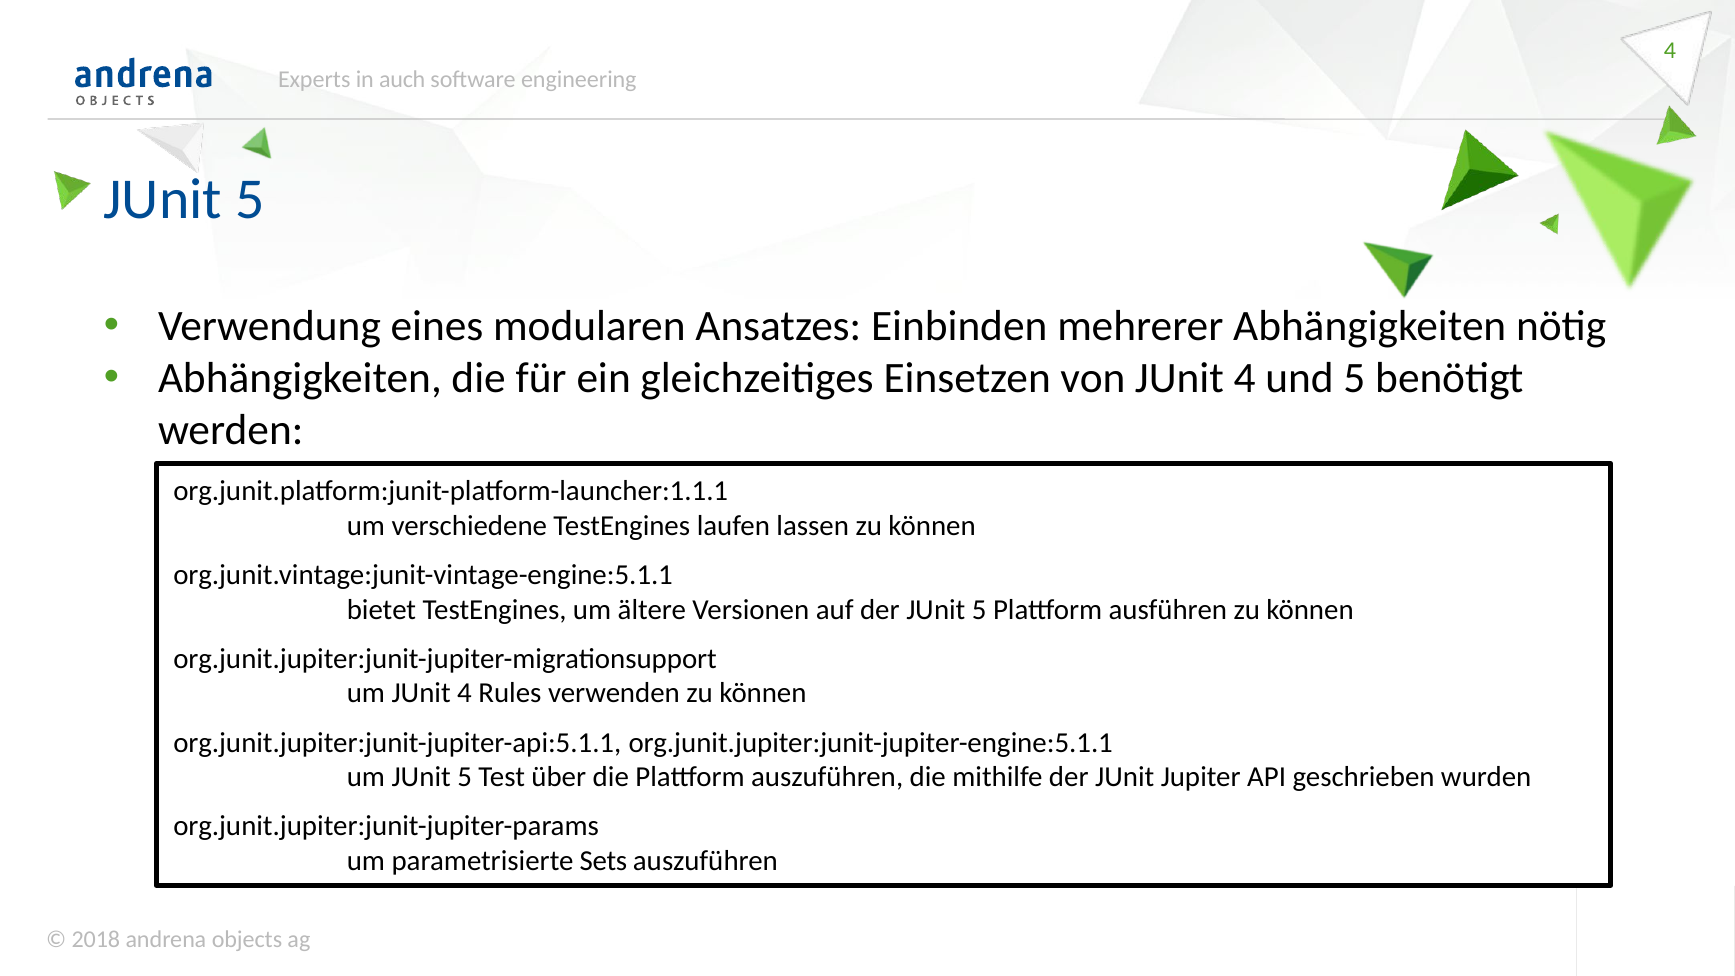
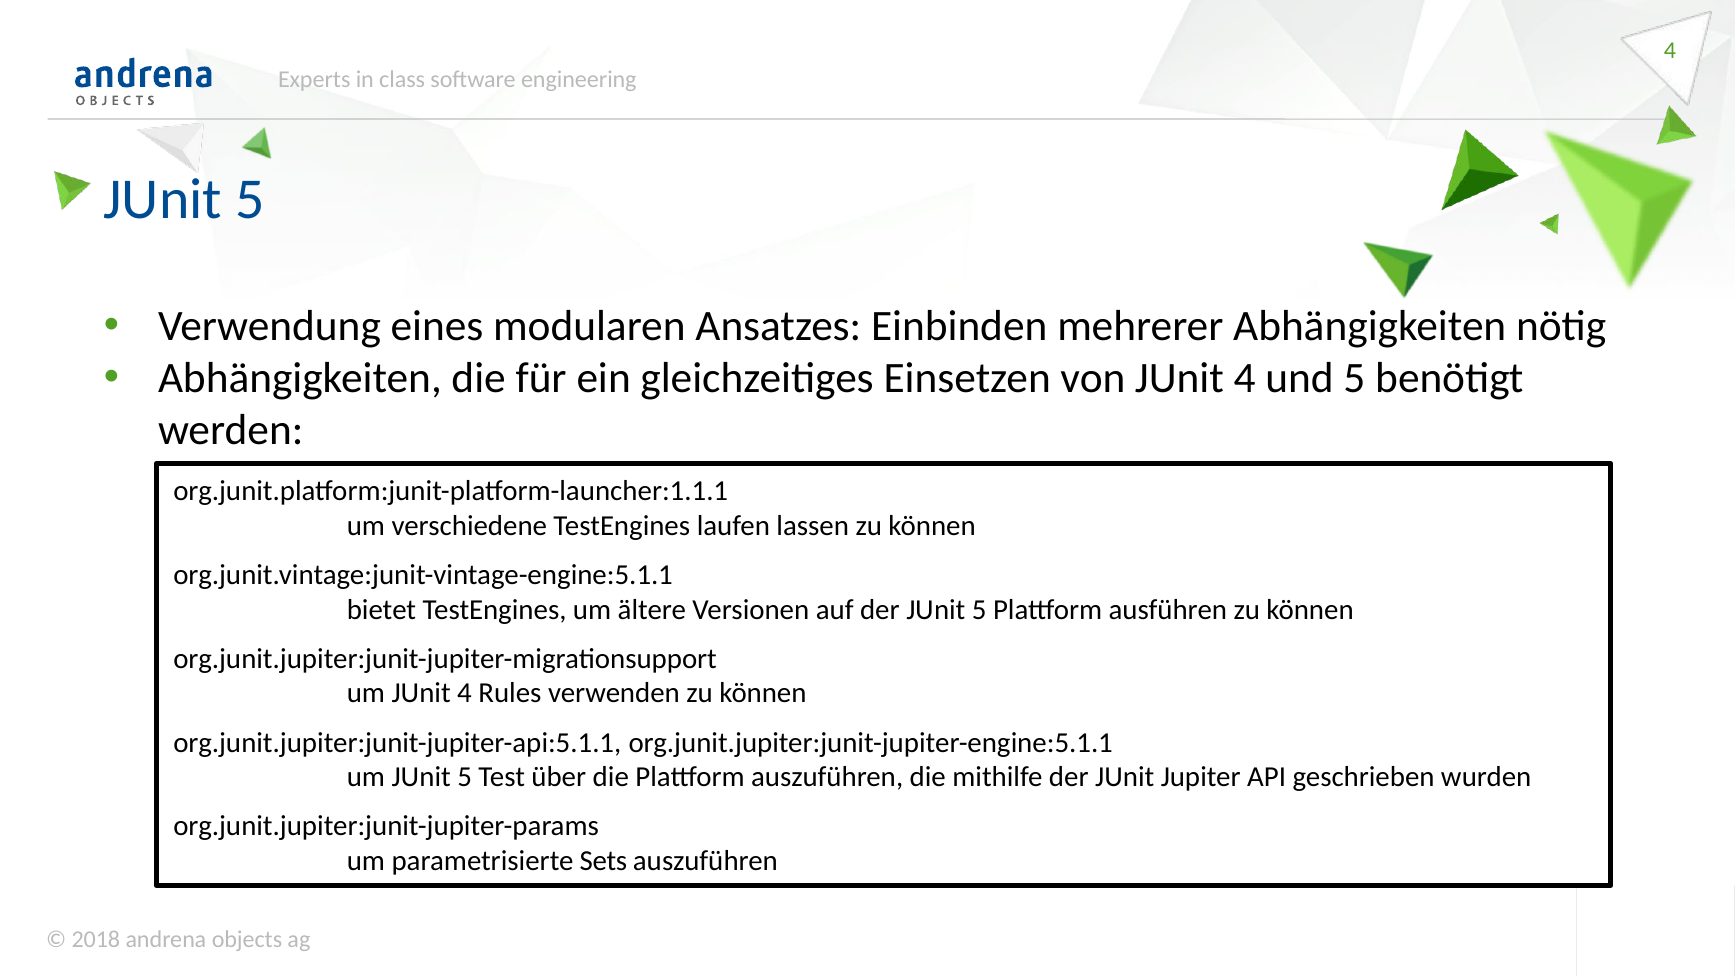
auch: auch -> class (402, 79)
